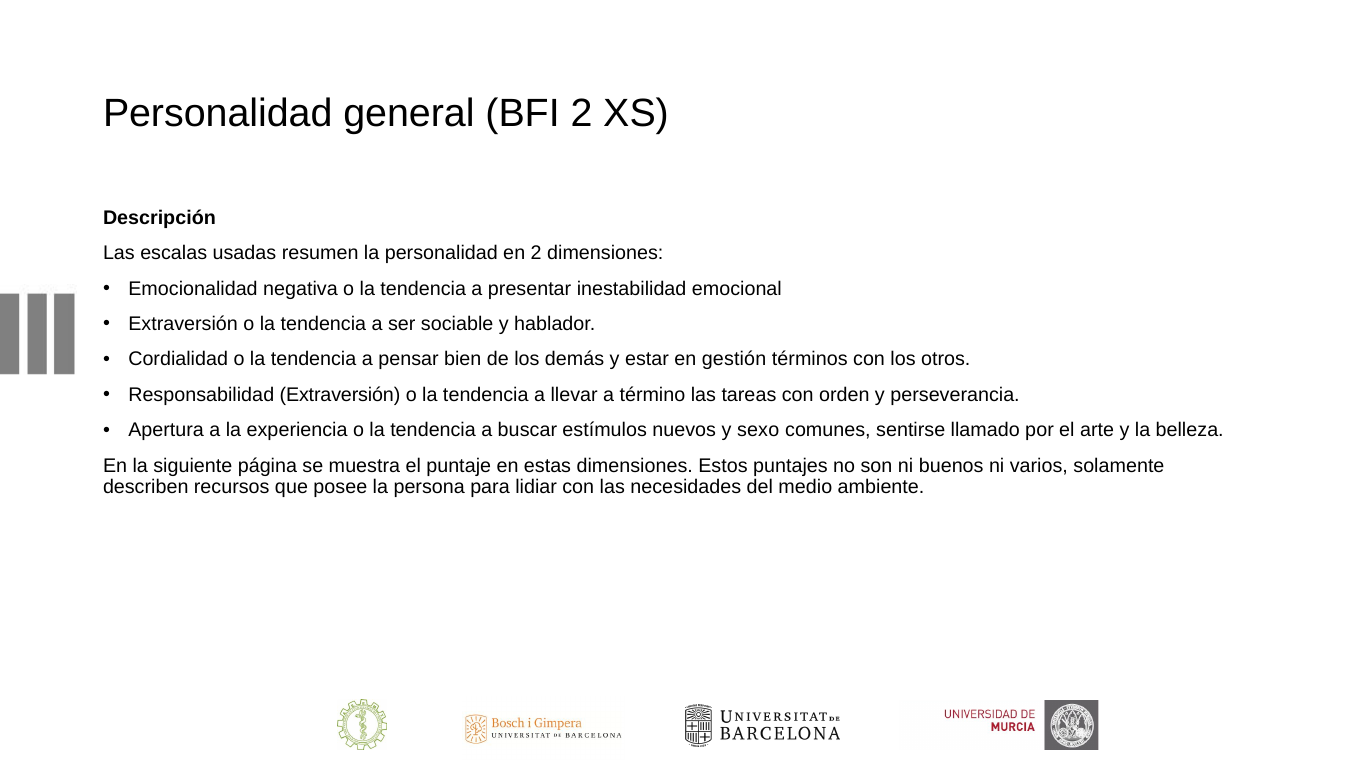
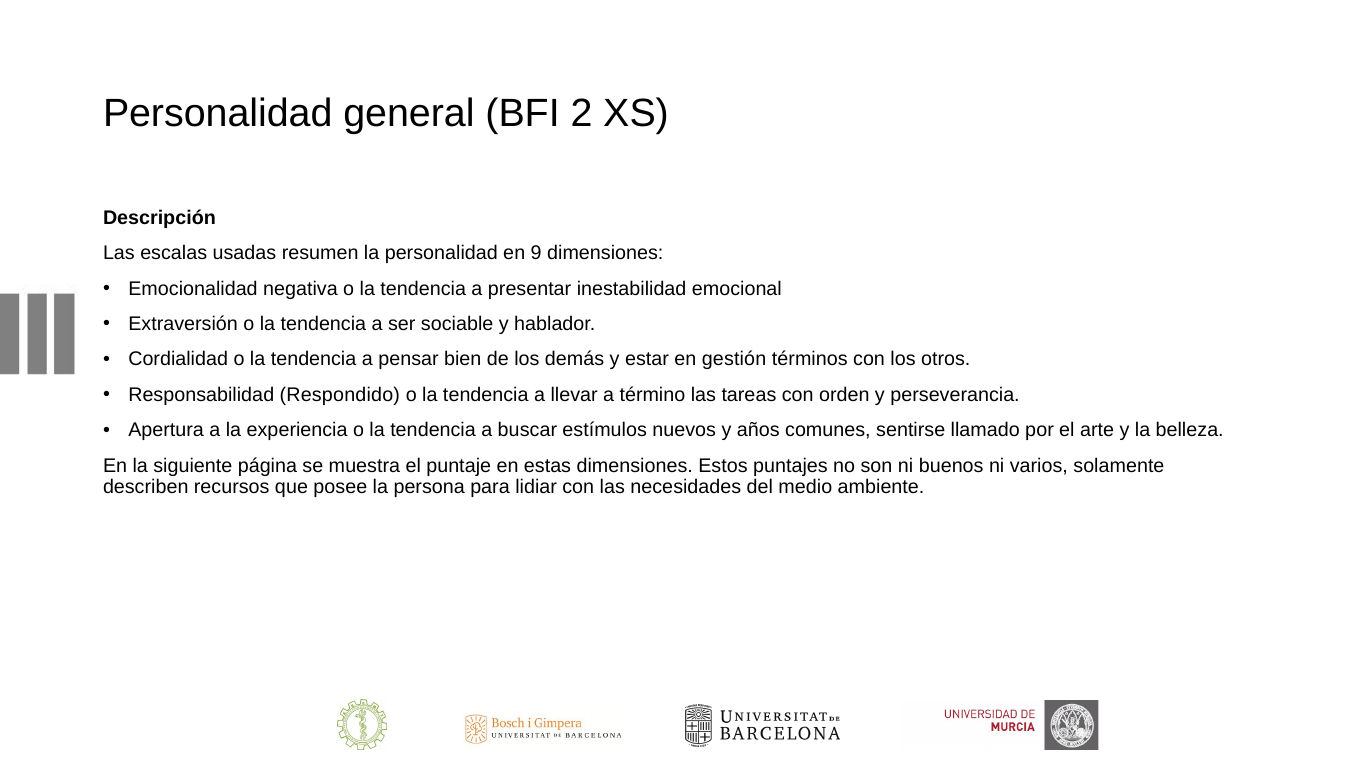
en 2: 2 -> 9 (536, 253)
Responsabilidad Extraversión: Extraversión -> Respondido (340, 395)
sexo: sexo -> años (758, 430)
